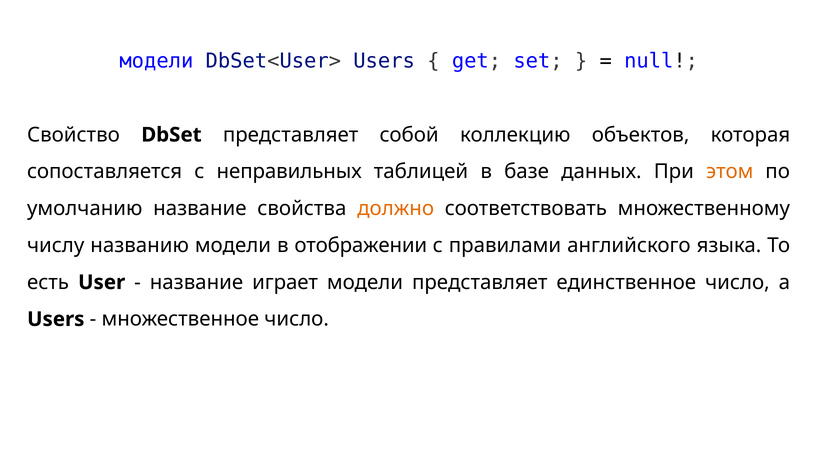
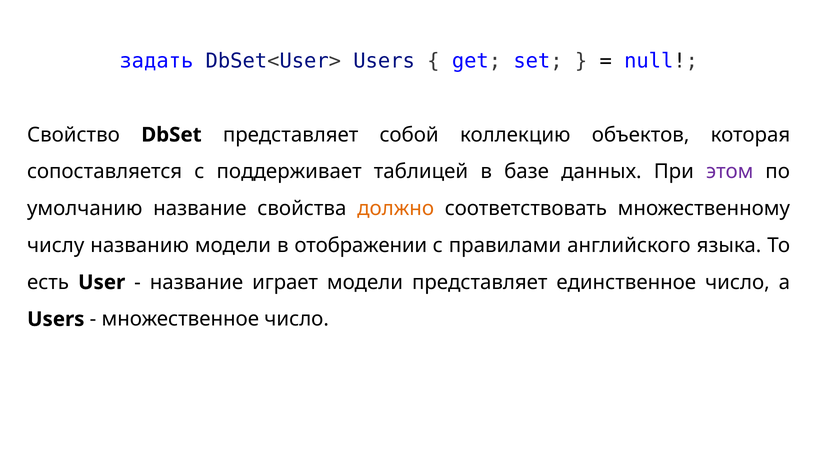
модели: модели -> задать (156, 61)
неправильных: неправильных -> поддерживает (289, 172)
этом colour: orange -> purple (730, 172)
